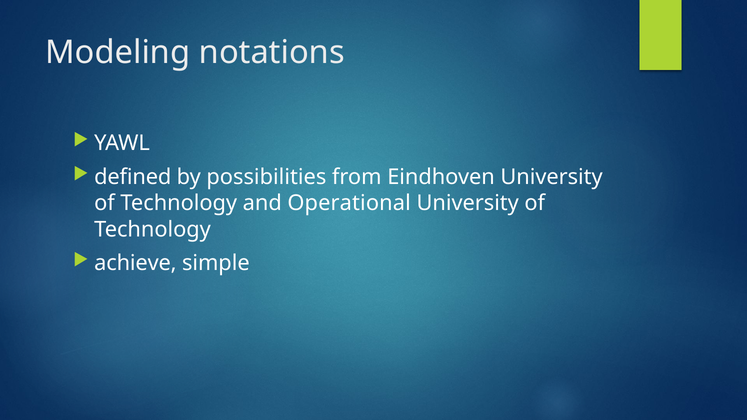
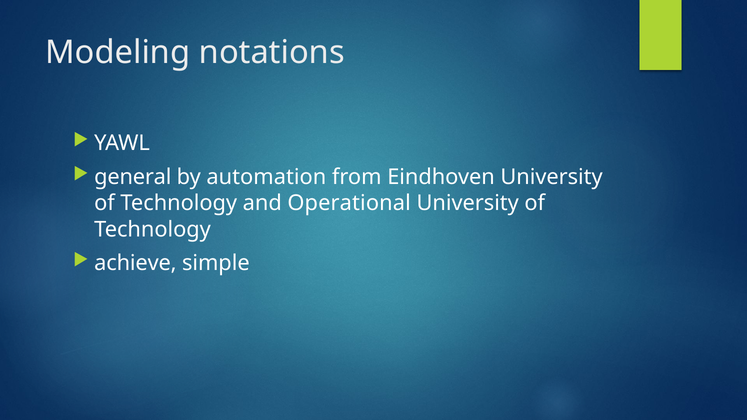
defined: defined -> general (133, 177)
possibilities: possibilities -> automation (266, 177)
